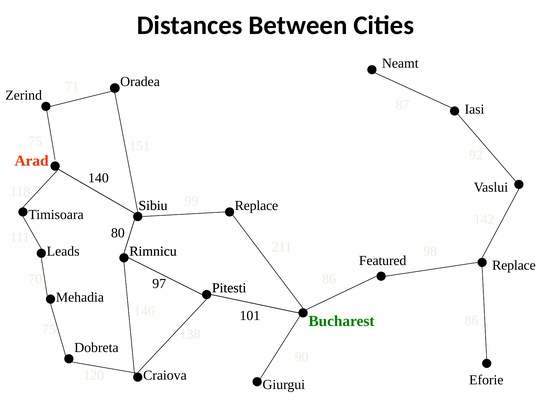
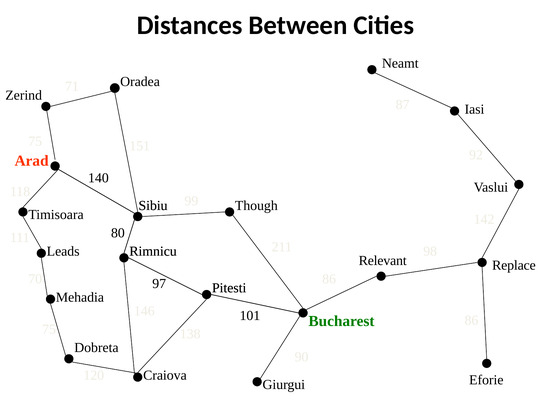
Replace: Replace -> Though (256, 206)
Featured: Featured -> Relevant (383, 261)
